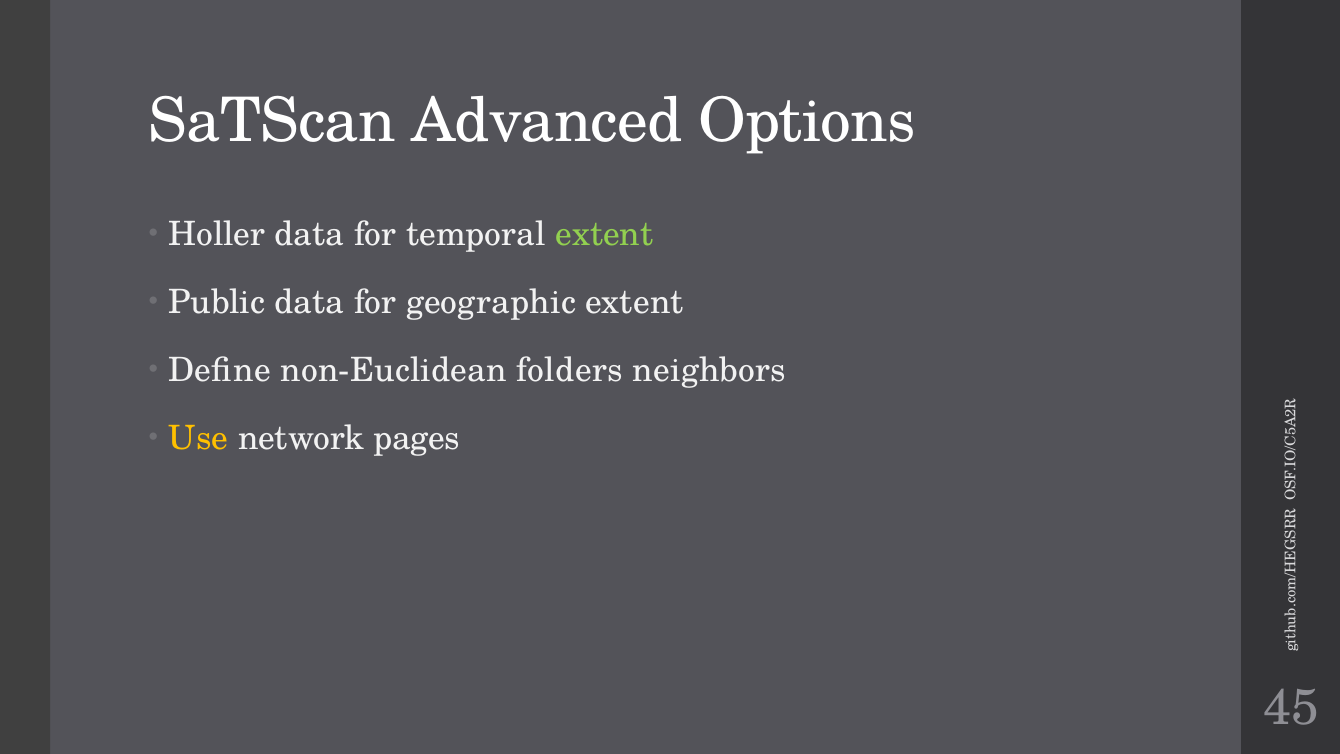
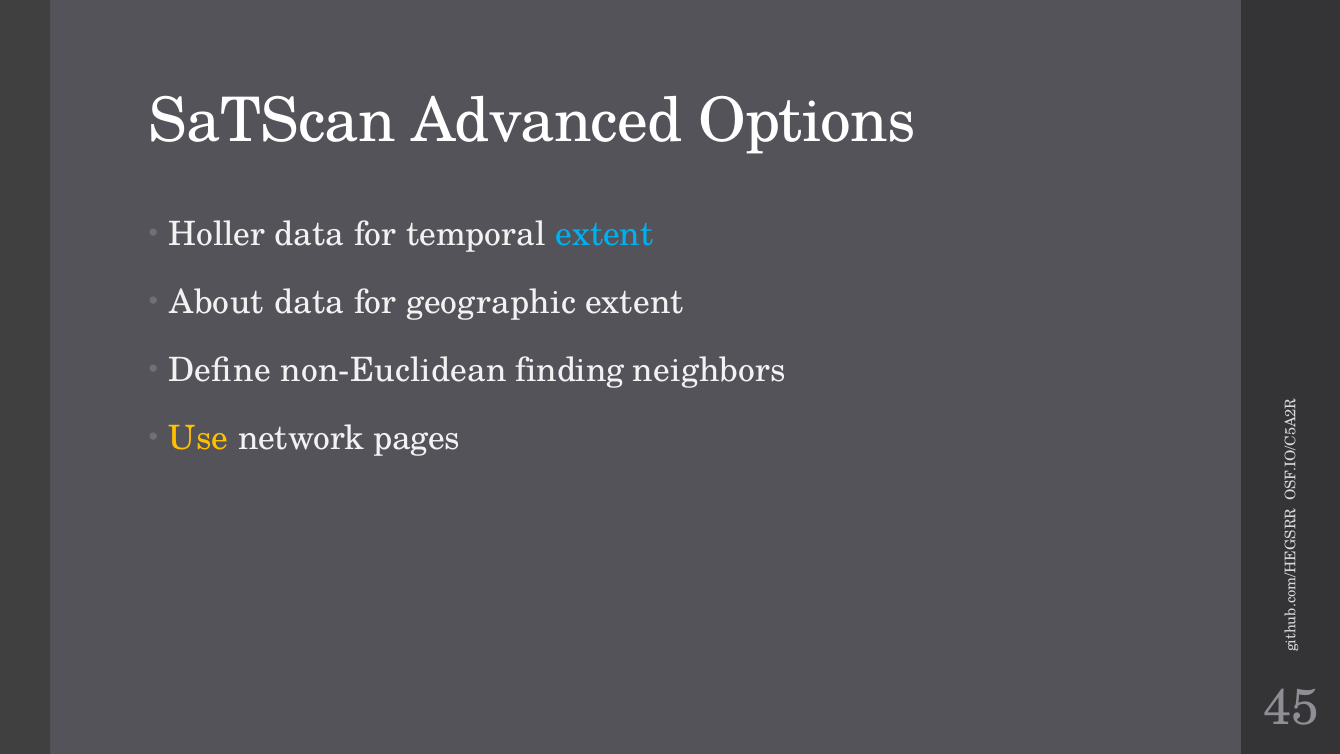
extent colour: light green -> light blue (604, 234)
Public: Public -> About (217, 302)
folders: folders -> finding (570, 370)
